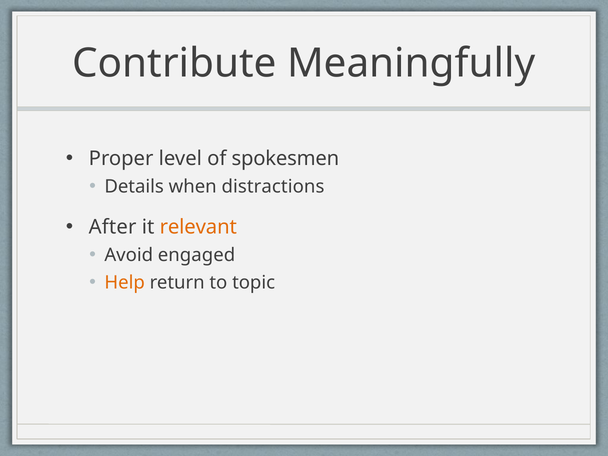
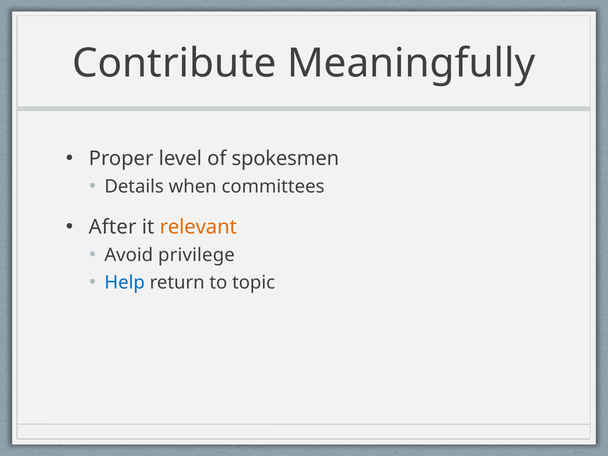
distractions: distractions -> committees (273, 187)
engaged: engaged -> privilege (196, 255)
Help colour: orange -> blue (125, 283)
